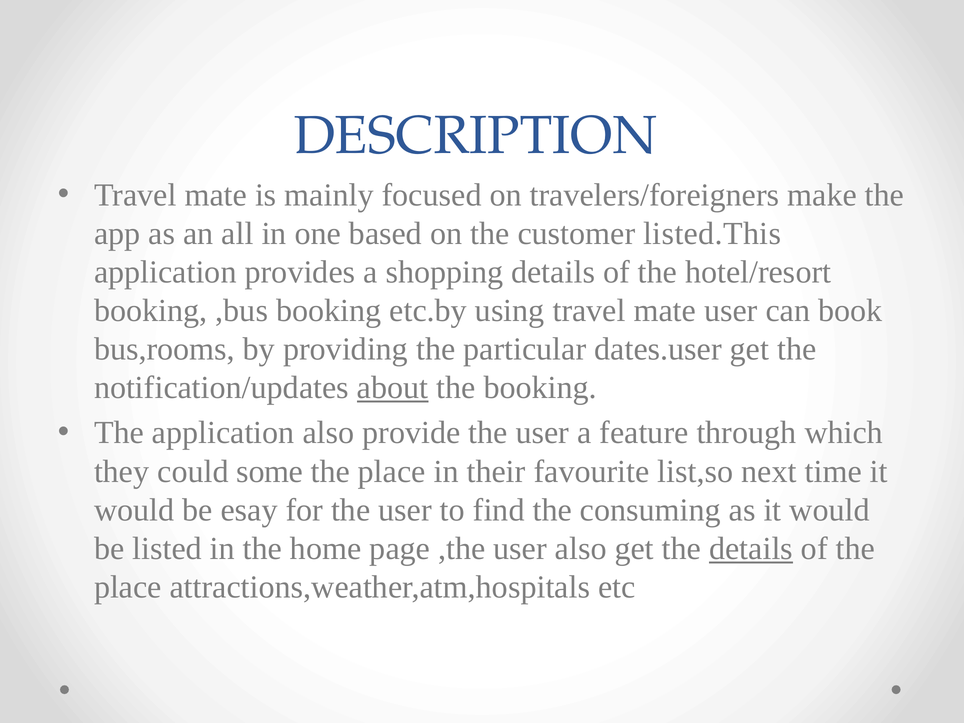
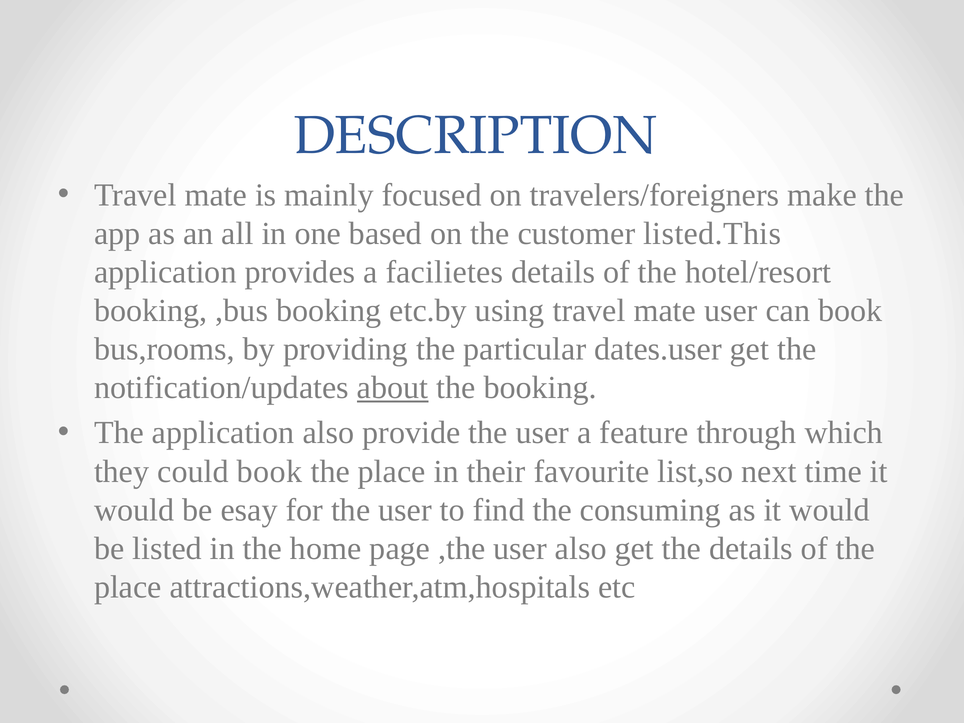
shopping: shopping -> facilietes (444, 272)
could some: some -> book (269, 471)
details underline: present -> none (751, 549)
